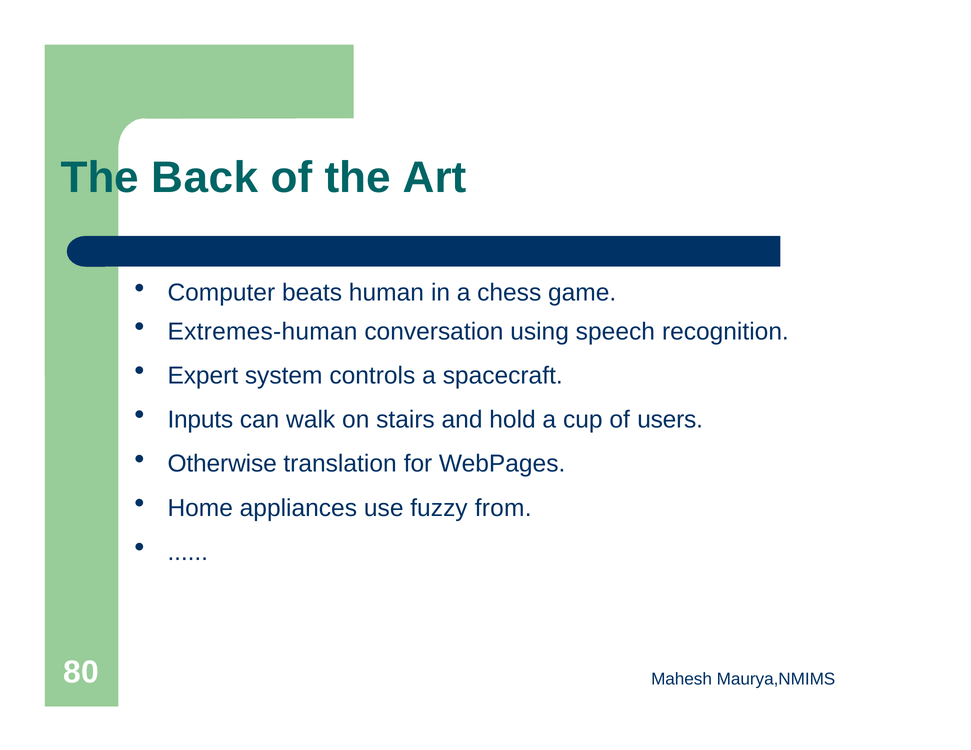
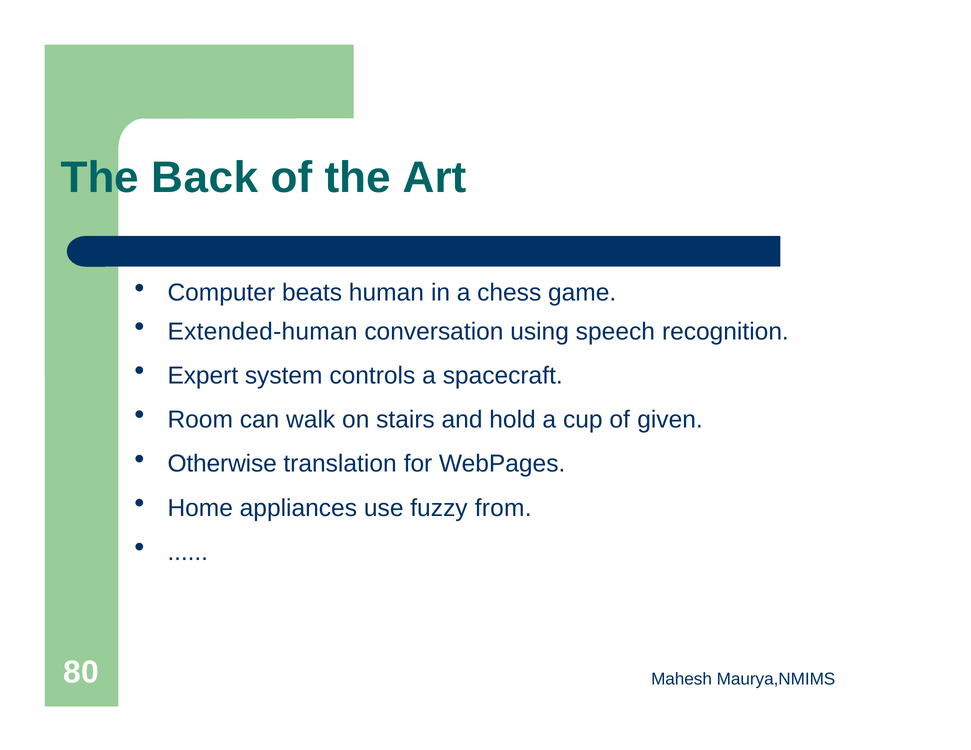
Extremes-human: Extremes-human -> Extended-human (263, 332)
Inputs: Inputs -> Room (200, 420)
users: users -> given (670, 420)
